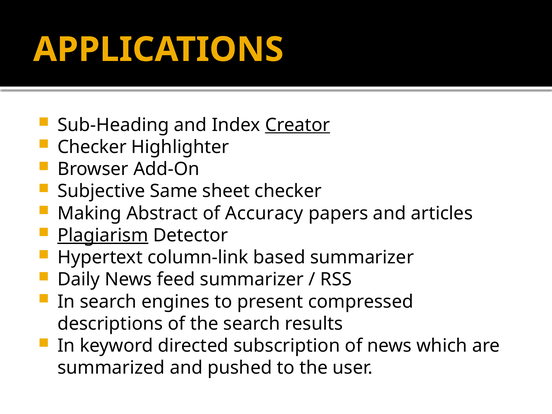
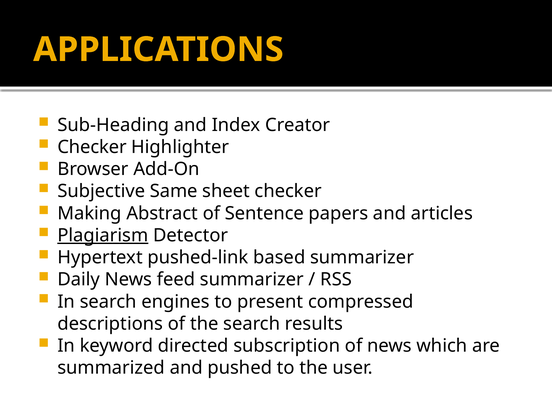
Creator underline: present -> none (298, 125)
Accuracy: Accuracy -> Sentence (264, 213)
column-link: column-link -> pushed-link (198, 257)
